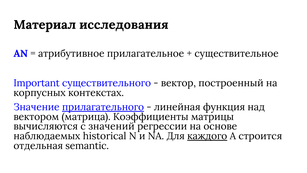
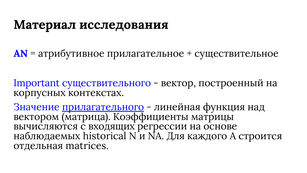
значений: значений -> входящих (112, 126)
каждого underline: present -> none (207, 136)
semantic: semantic -> matrices (87, 145)
